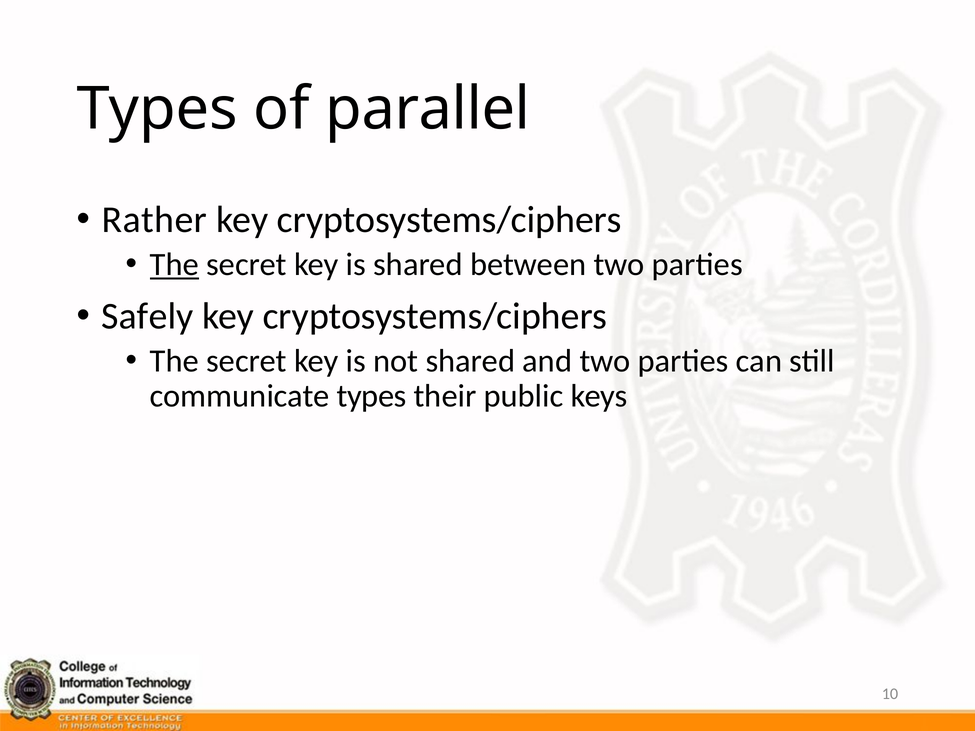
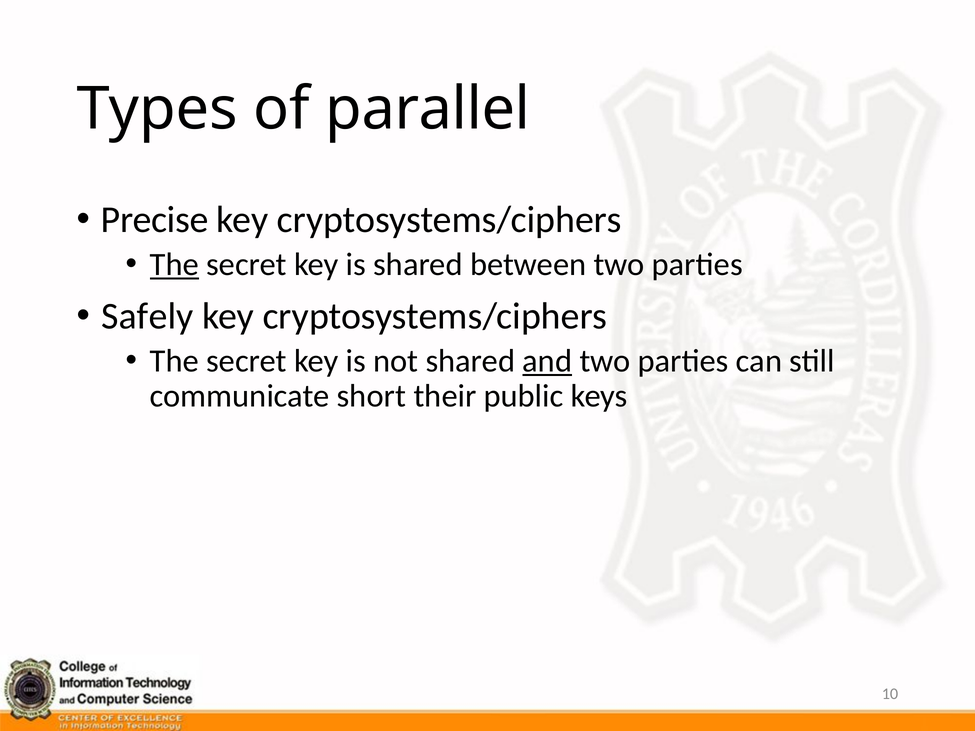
Rather: Rather -> Precise (155, 220)
and underline: none -> present (547, 361)
communicate types: types -> short (371, 396)
